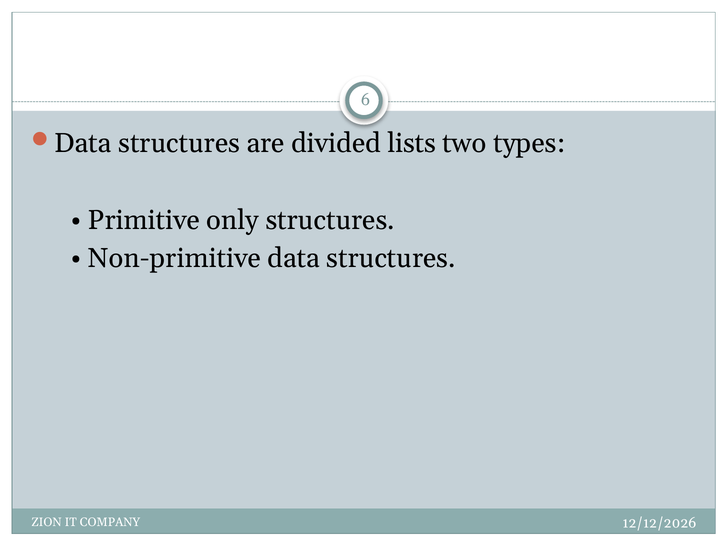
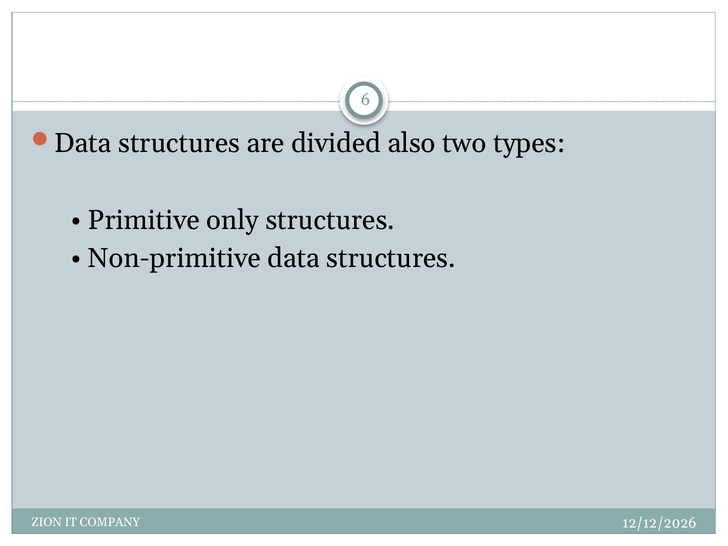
lists: lists -> also (412, 143)
